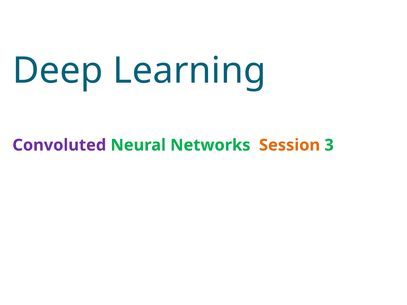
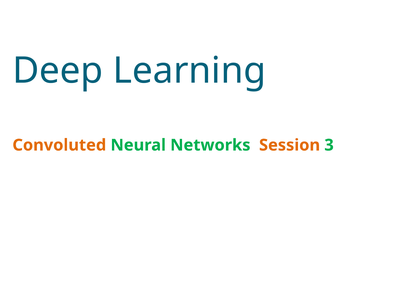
Convoluted colour: purple -> orange (59, 145)
